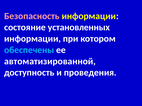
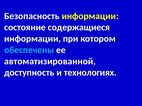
Безопасность colour: pink -> white (32, 16)
установленных: установленных -> содержащиеся (79, 27)
проведения: проведения -> технологиях (90, 73)
